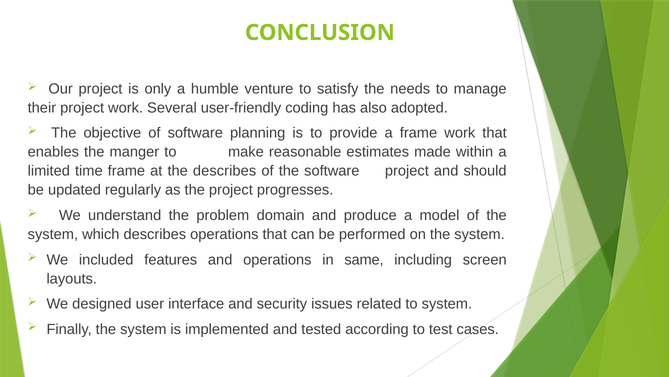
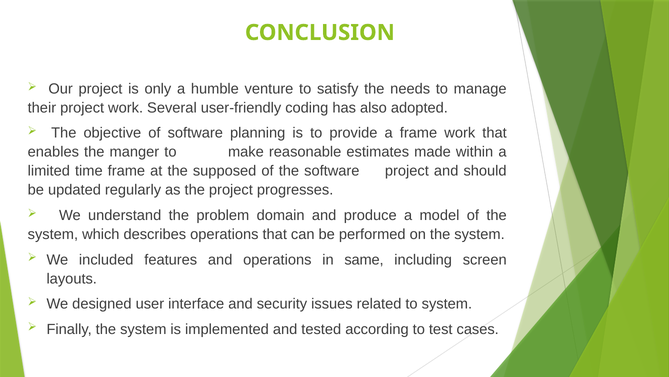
the describes: describes -> supposed (225, 171)
